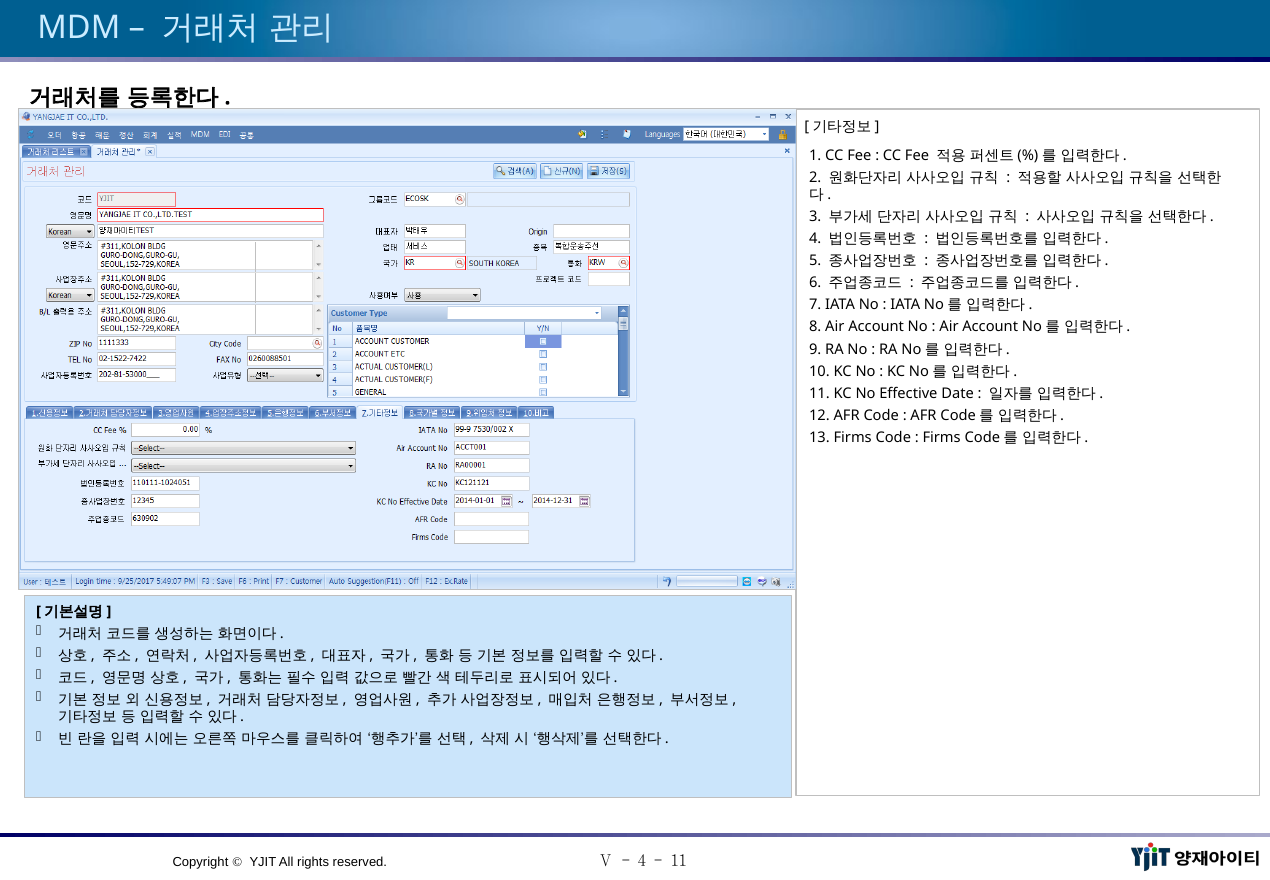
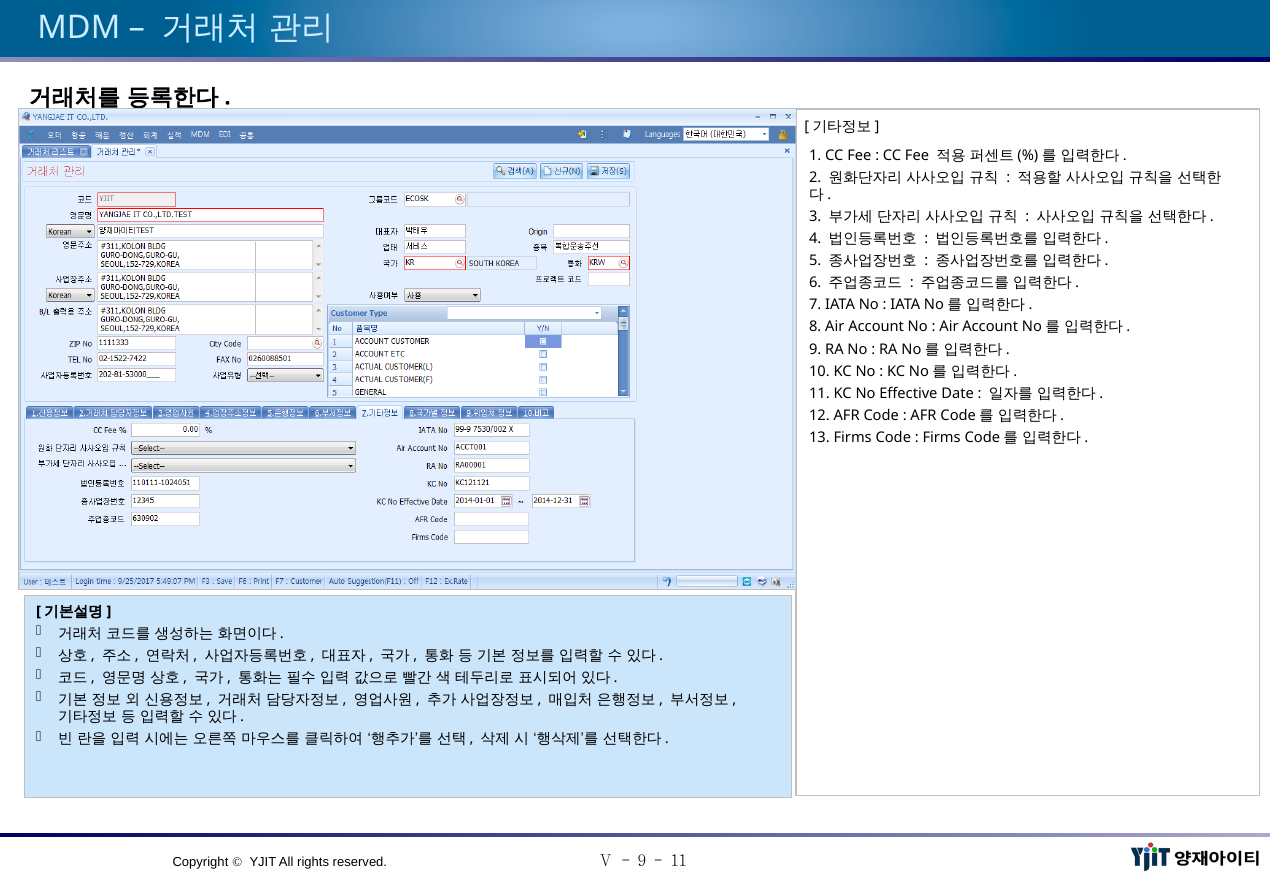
4: 4 -> 9 (642, 860)
